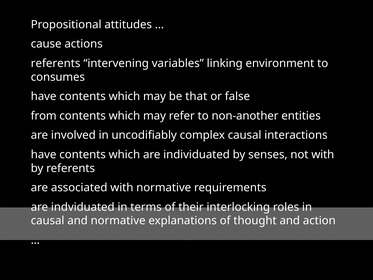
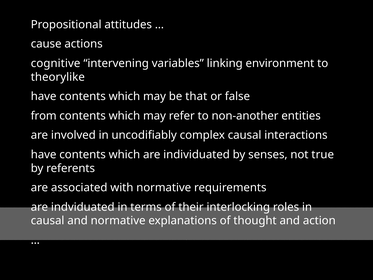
referents: referents -> cognitive (56, 63)
consumes: consumes -> theorylike (58, 77)
not with: with -> true (323, 154)
